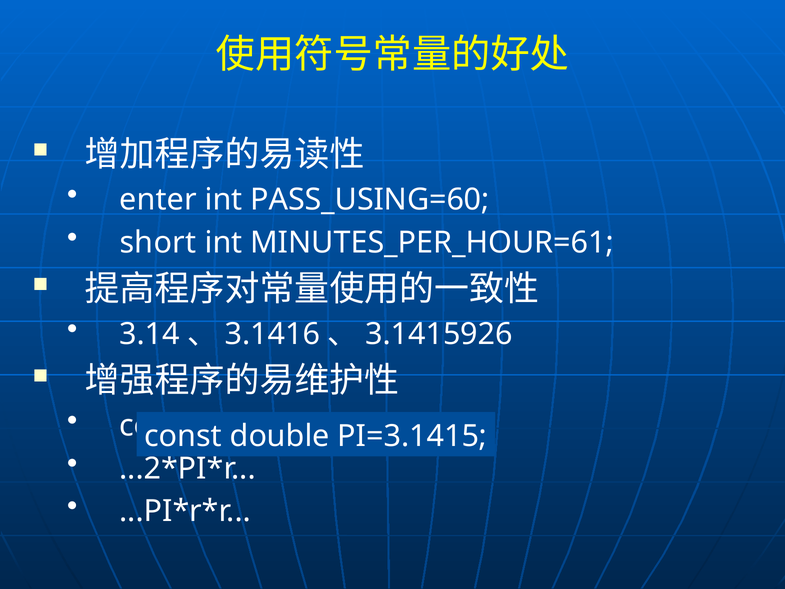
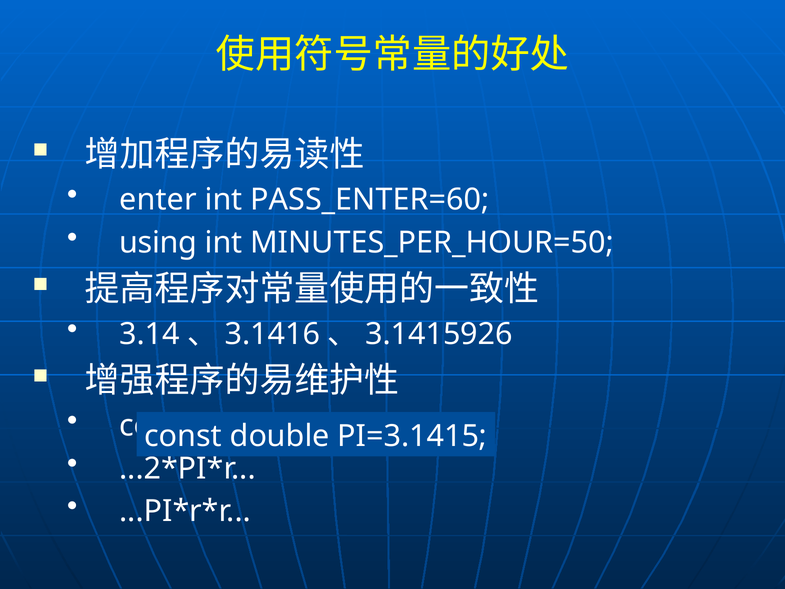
PASS_USING=60: PASS_USING=60 -> PASS_ENTER=60 (370, 200)
short: short -> using (158, 242)
MINUTES_PER_HOUR=61: MINUTES_PER_HOUR=61 -> MINUTES_PER_HOUR=50 (432, 242)
